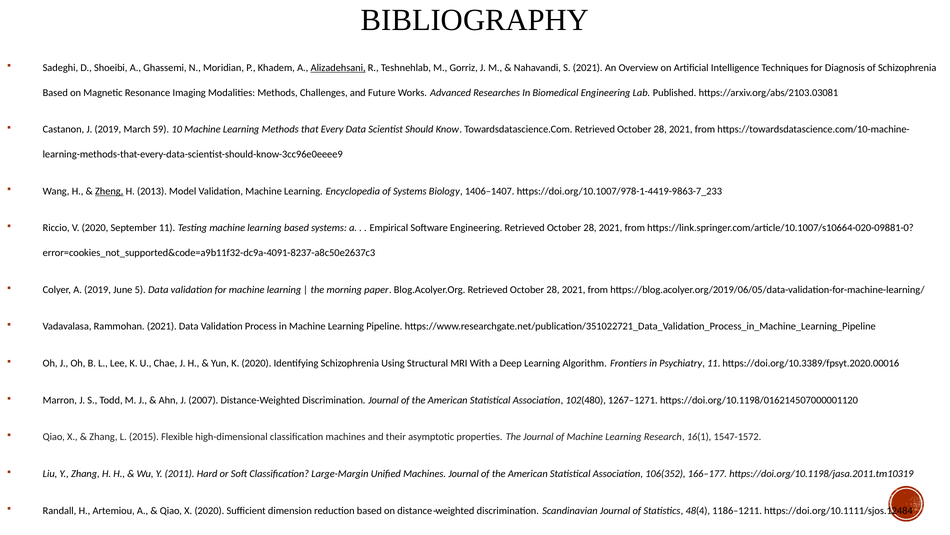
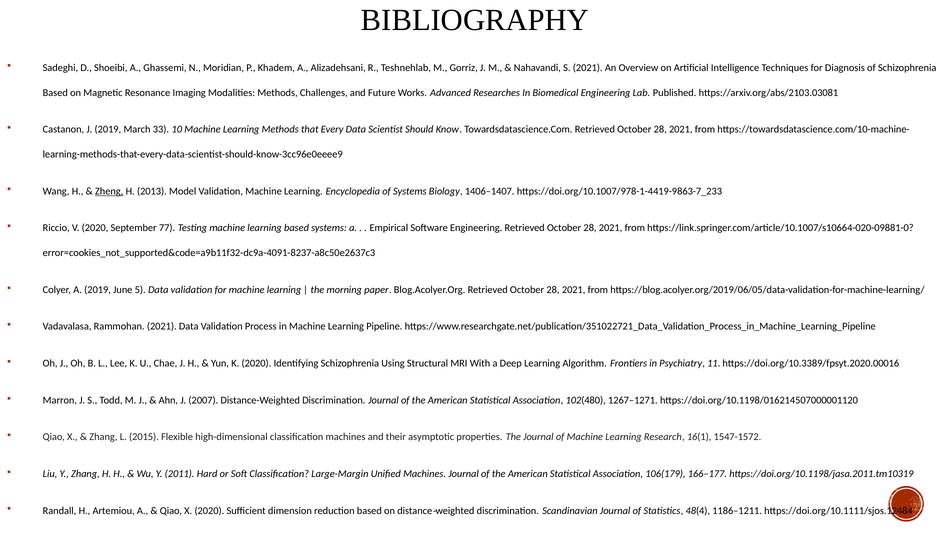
Alizadehsani underline: present -> none (338, 68)
59: 59 -> 33 (161, 129)
September 11: 11 -> 77 (167, 228)
106(352: 106(352 -> 106(179 (665, 473)
